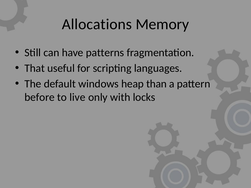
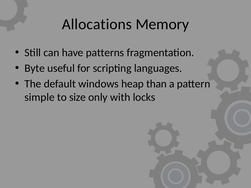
That: That -> Byte (35, 68)
before: before -> simple (40, 97)
live: live -> size (78, 97)
